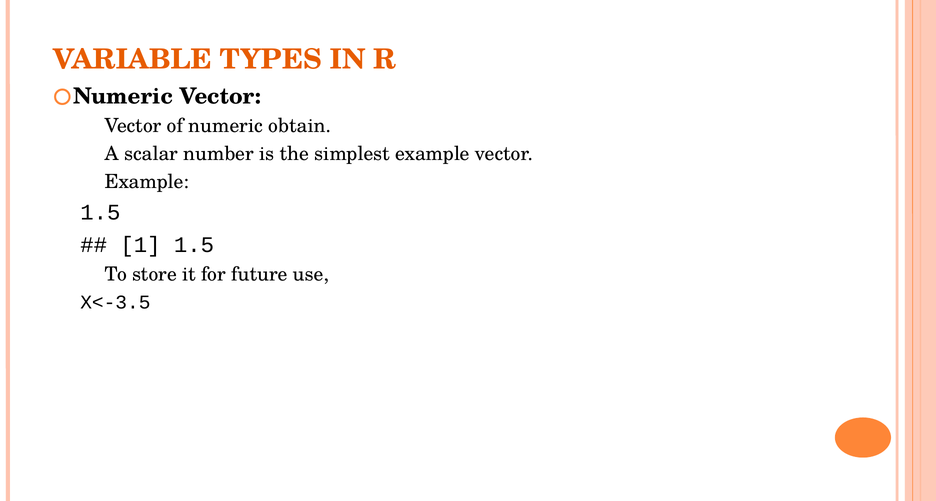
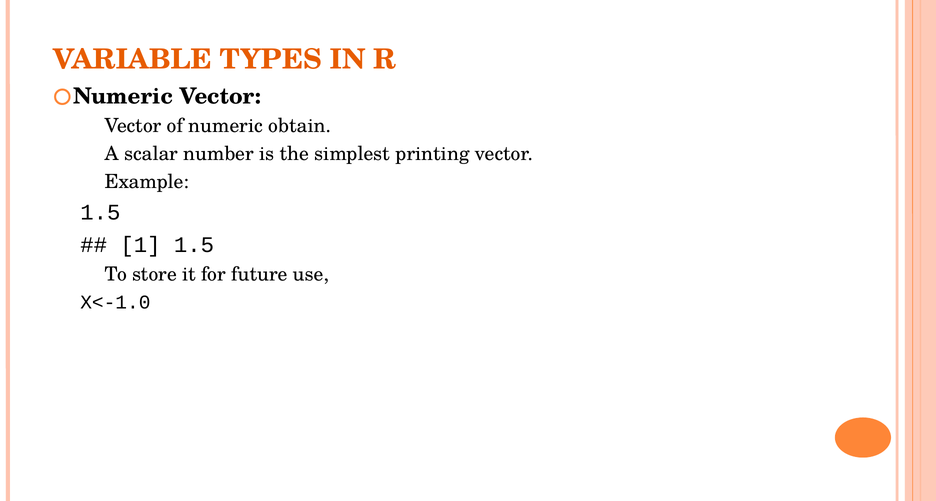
example: example -> printing (432, 154)
X<-3.5: X<-3.5 -> X<-1.0 (115, 303)
